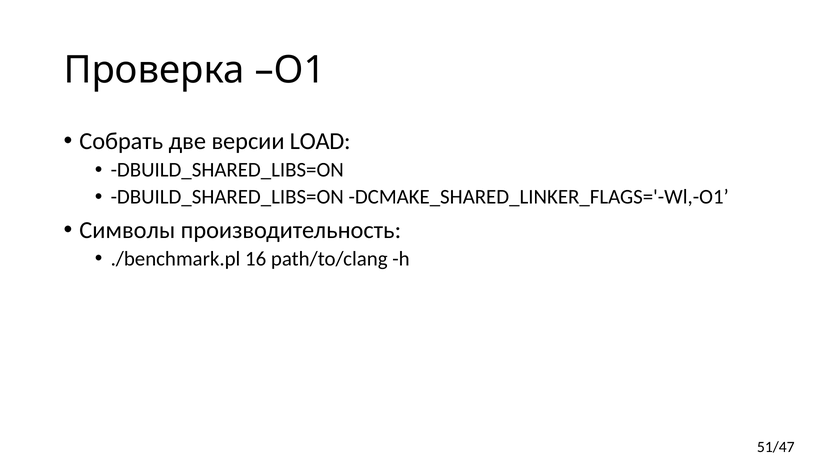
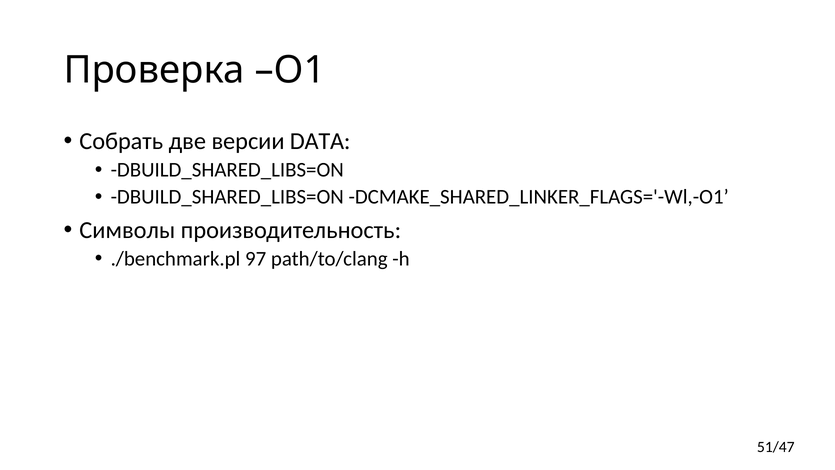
LOAD: LOAD -> DATA (320, 141)
16: 16 -> 97 (256, 259)
